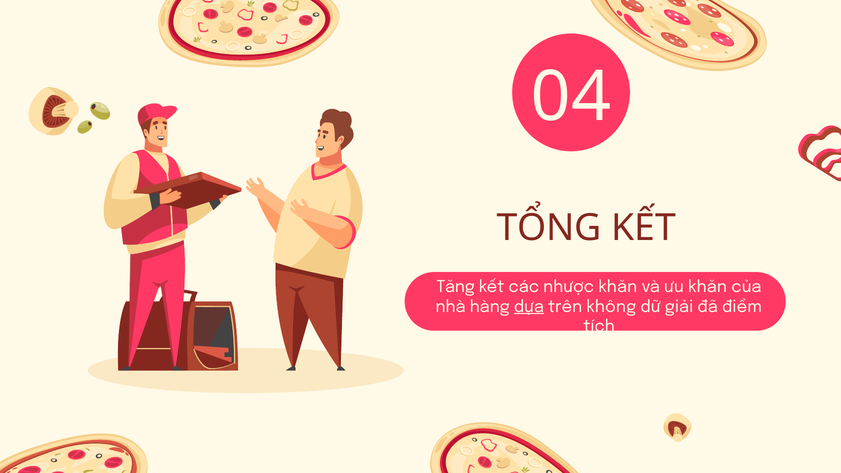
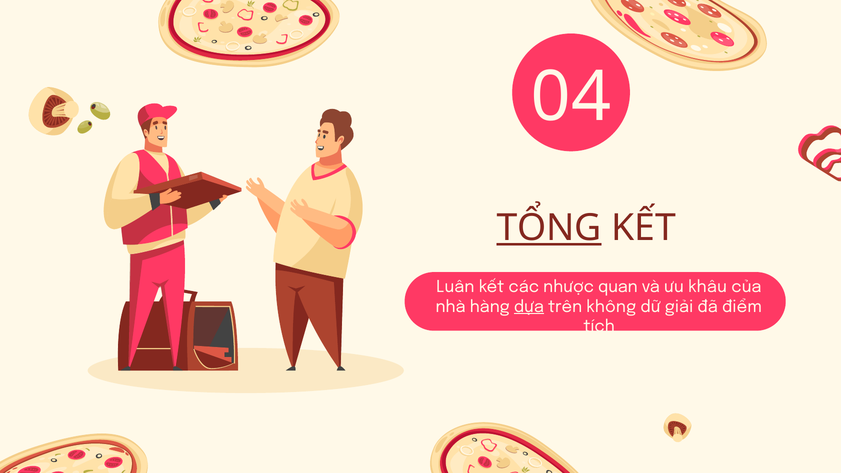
TỔNG underline: none -> present (549, 228)
Tăng: Tăng -> Luân (455, 287)
nhược khăn: khăn -> quan (618, 287)
ưu khăn: khăn -> khâu (708, 287)
